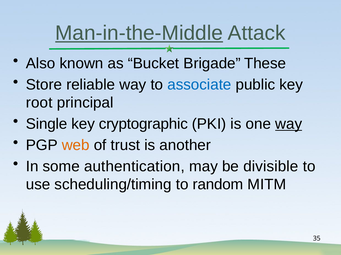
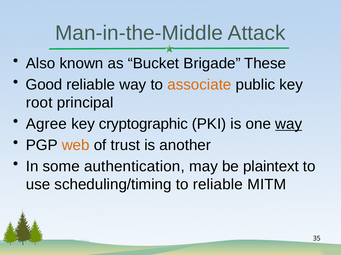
Man-in-the-Middle underline: present -> none (139, 33)
Store: Store -> Good (44, 85)
associate colour: blue -> orange (199, 85)
Single: Single -> Agree (46, 124)
divisible: divisible -> plaintext (271, 167)
to random: random -> reliable (218, 185)
